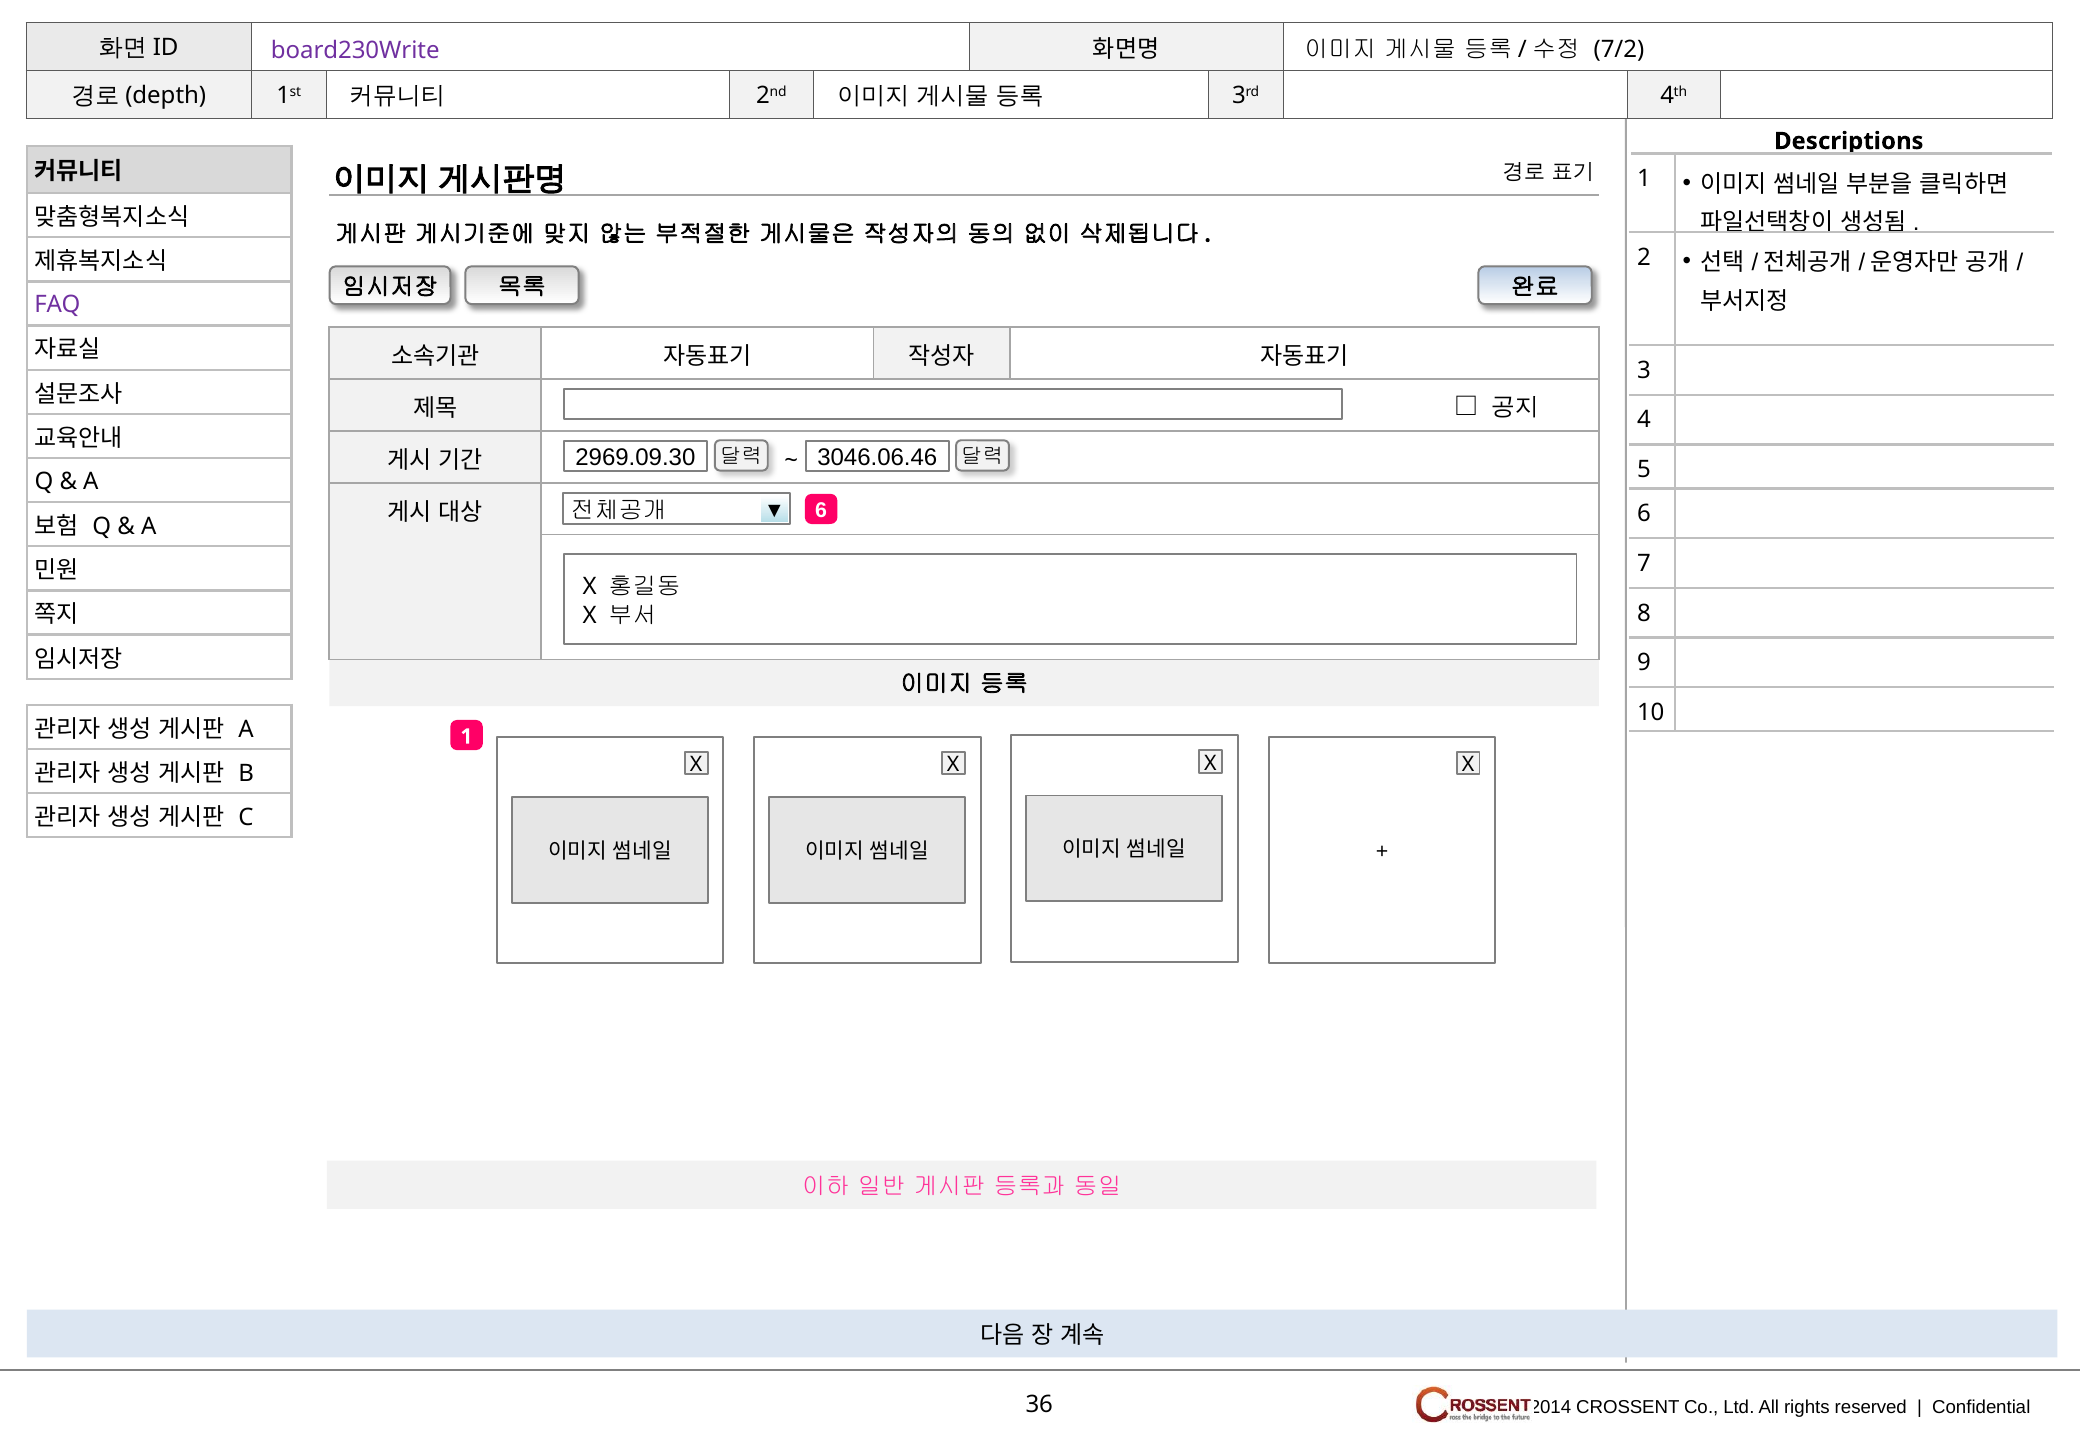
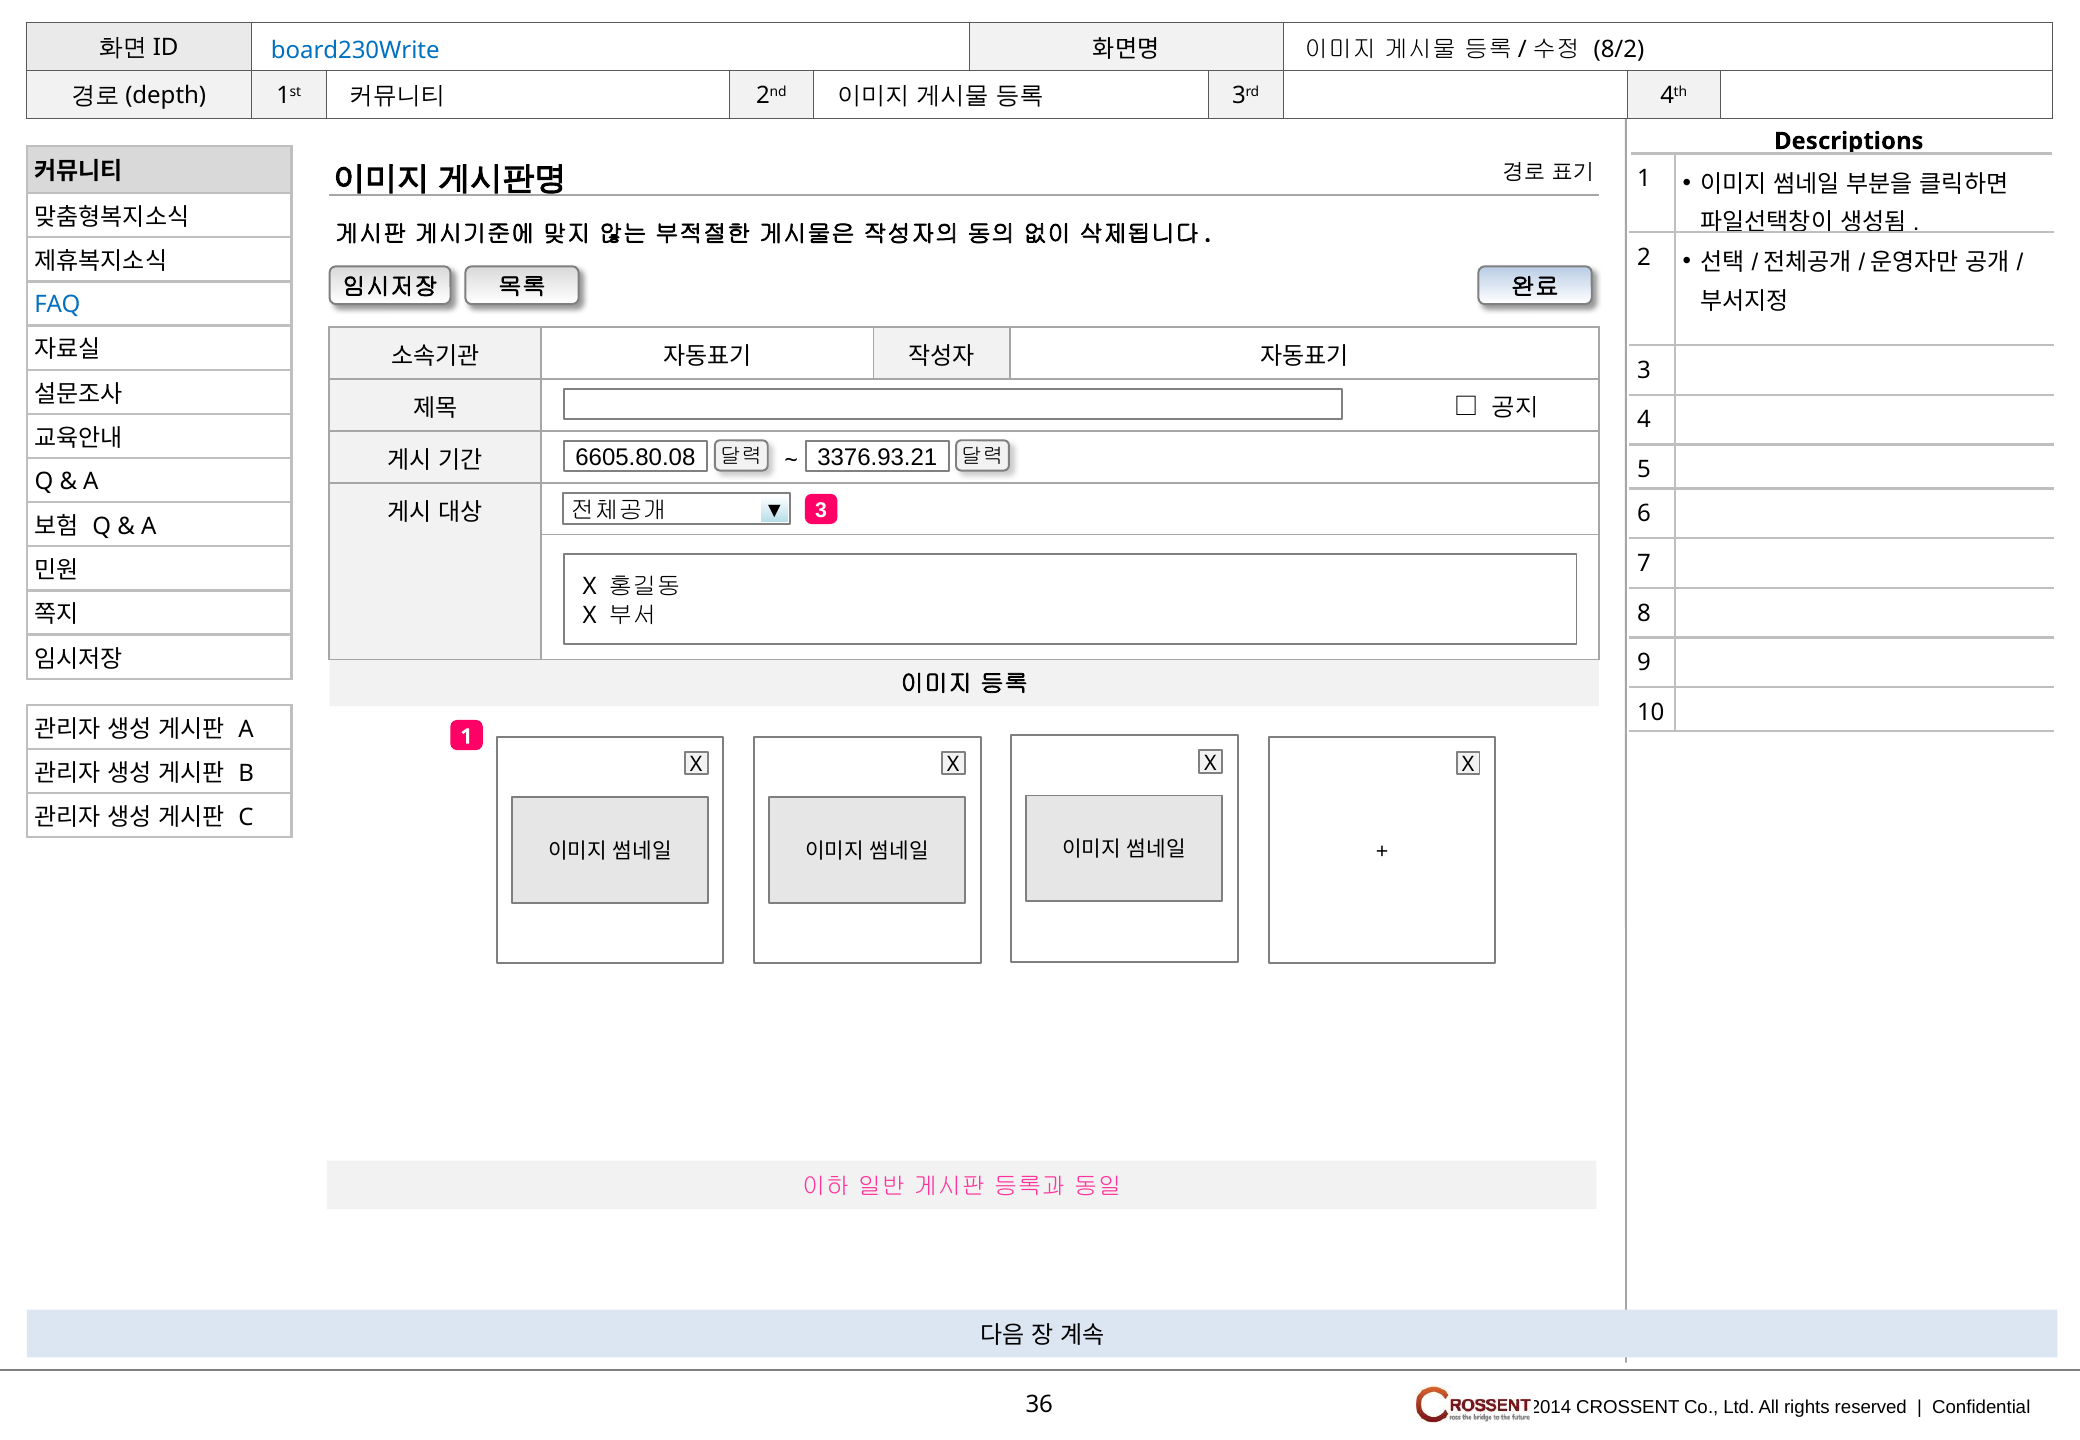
7/2: 7/2 -> 8/2 (1619, 50)
board230Write colour: purple -> blue (355, 50)
FAQ colour: purple -> blue (57, 305)
2969.09.30: 2969.09.30 -> 6605.80.08 (635, 458)
3046.06.46: 3046.06.46 -> 3376.93.21 (877, 458)
6: 6 -> 3 (821, 510)
